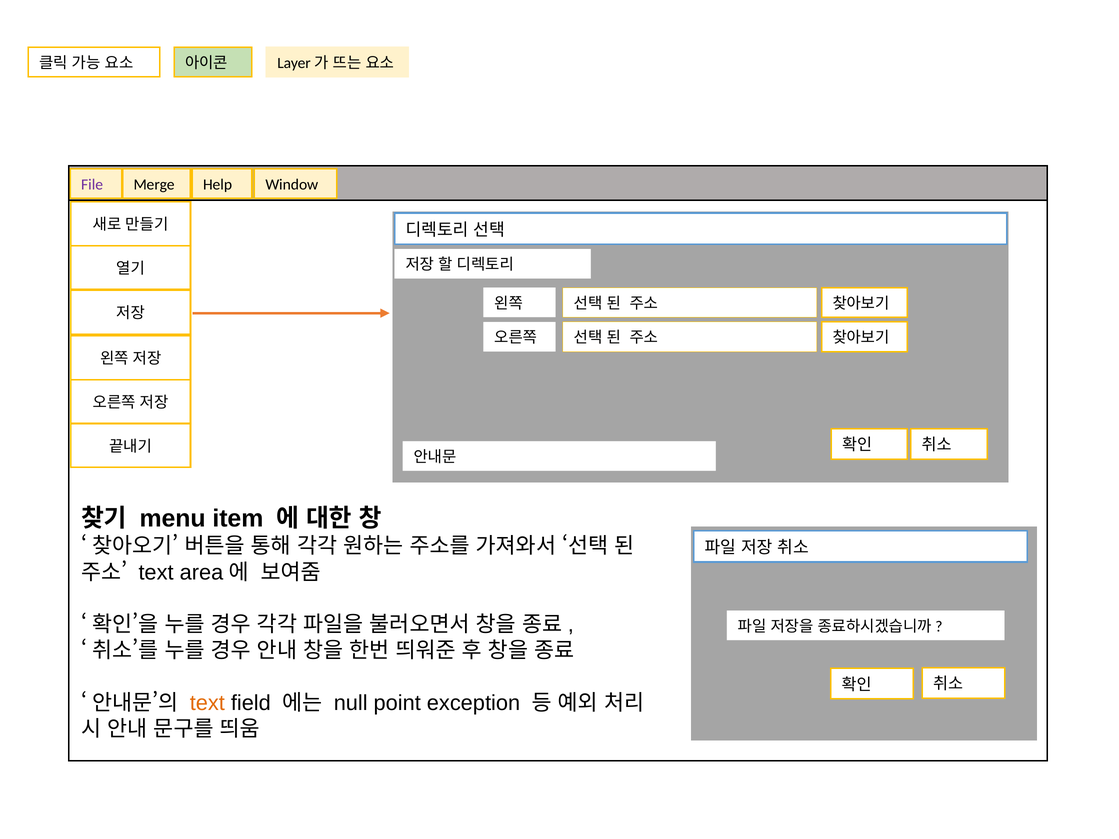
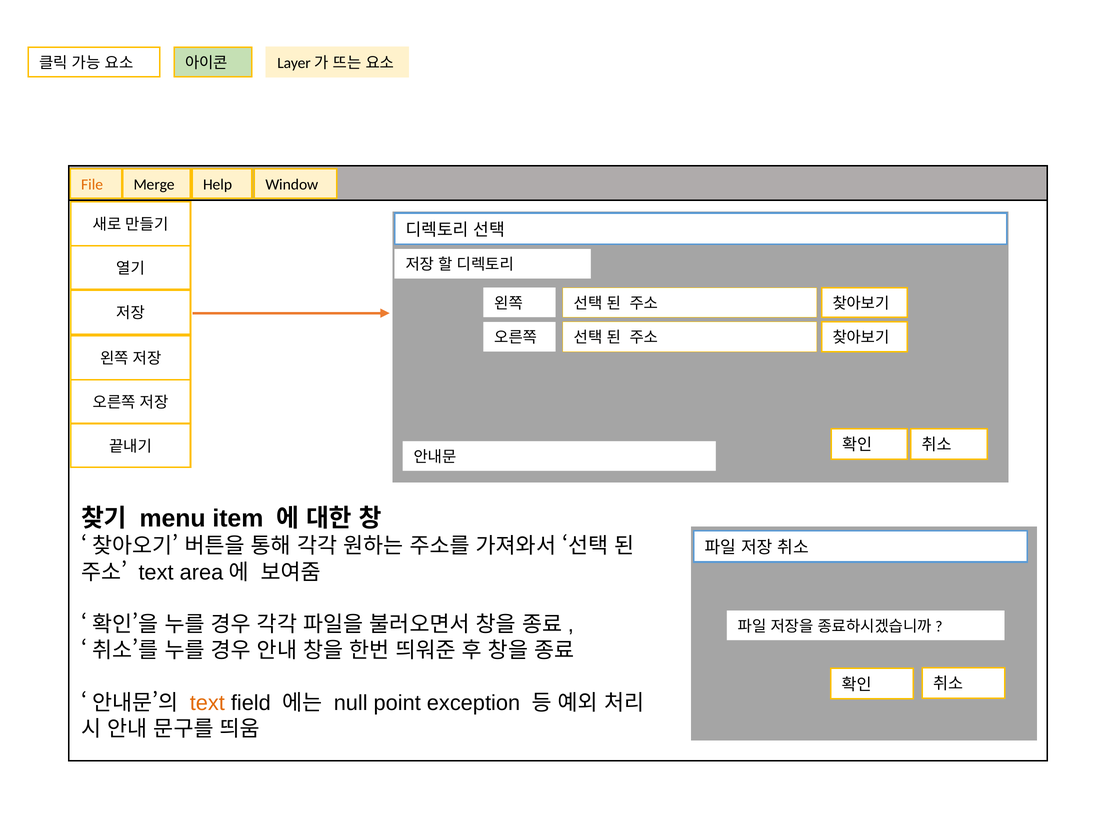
File colour: purple -> orange (92, 185)
